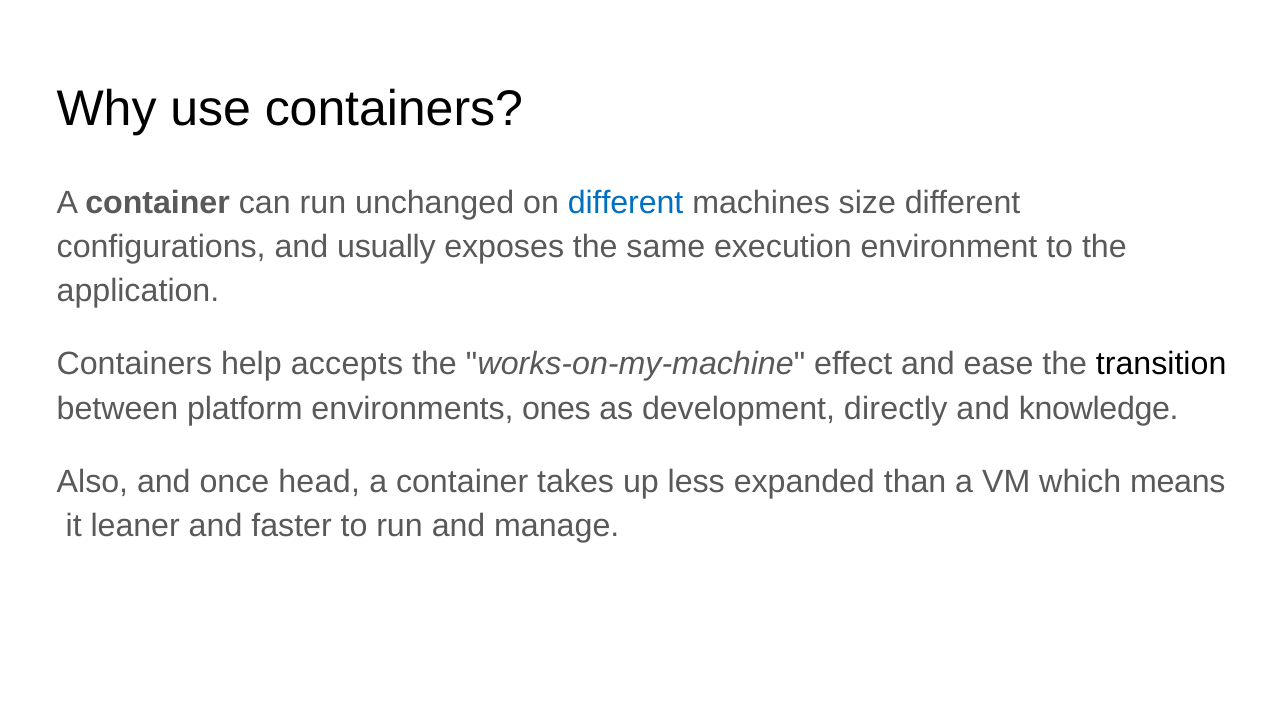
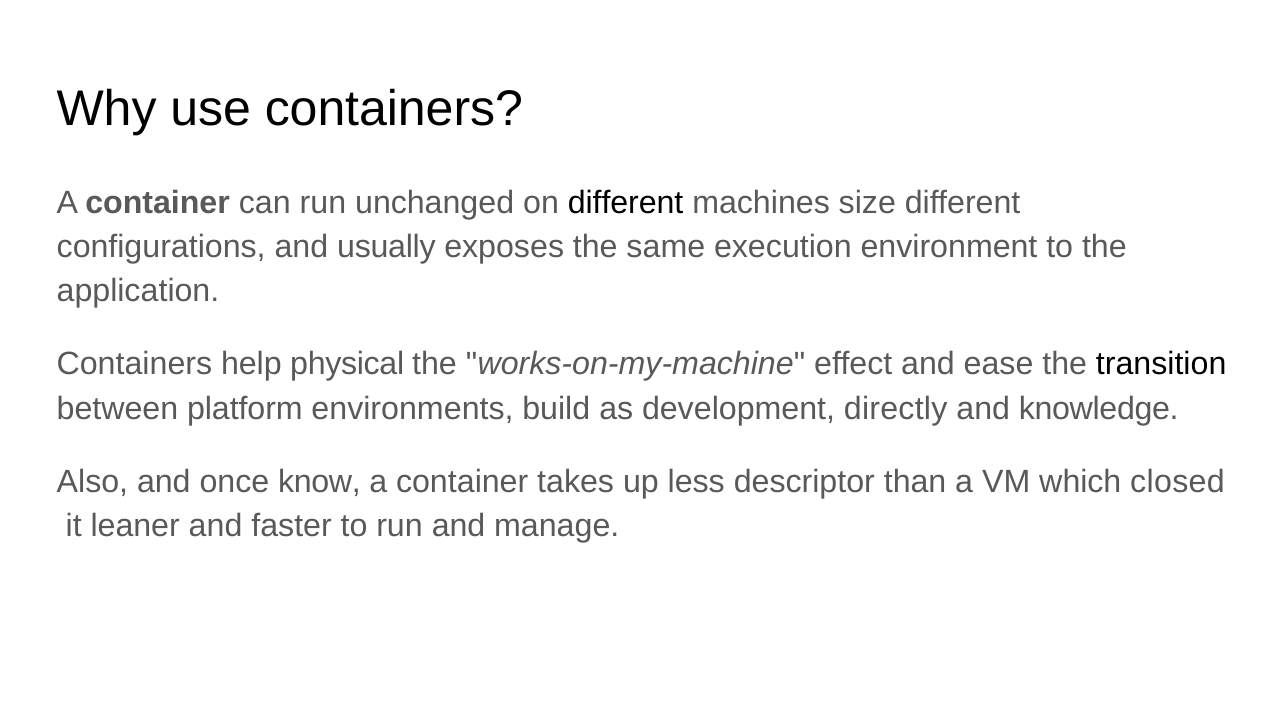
different colour: blue -> black (626, 202)
accepts: accepts -> physical (347, 364)
ones: ones -> build (556, 409)
head: head -> know (319, 481)
expanded: expanded -> descriptor (804, 481)
means: means -> closed (1177, 481)
